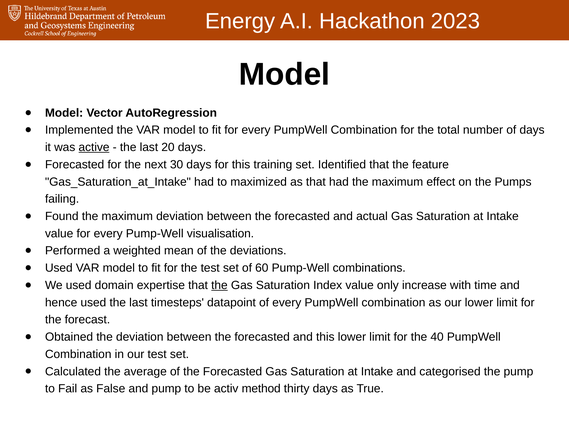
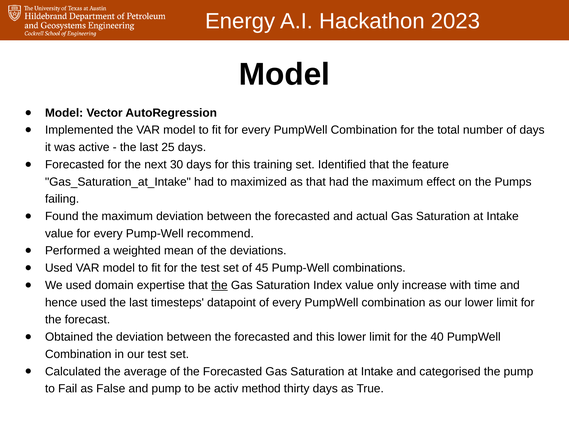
active underline: present -> none (94, 148)
20: 20 -> 25 (168, 148)
visualisation: visualisation -> recommend (220, 234)
60: 60 -> 45 (262, 268)
